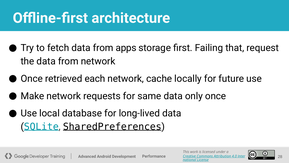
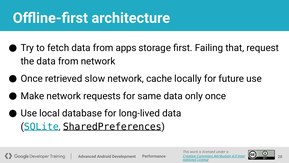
each: each -> slow (95, 78)
